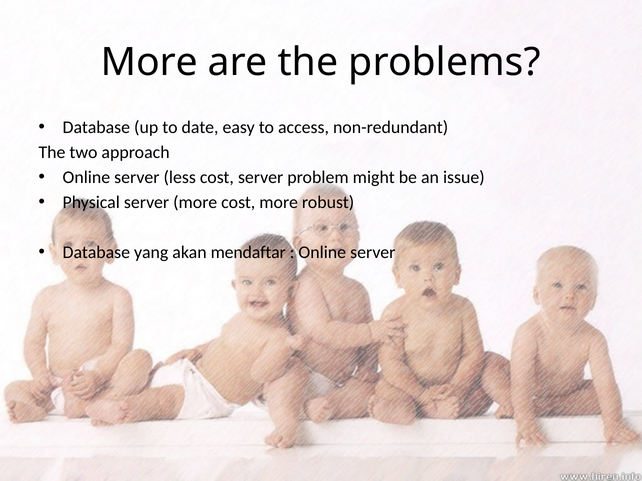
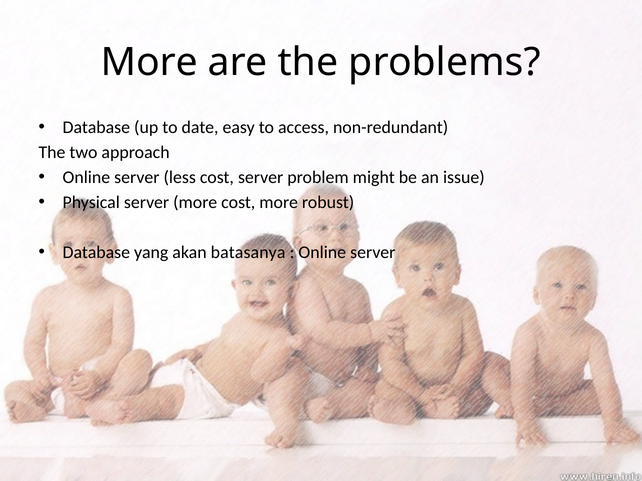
mendaftar: mendaftar -> batasanya (248, 253)
